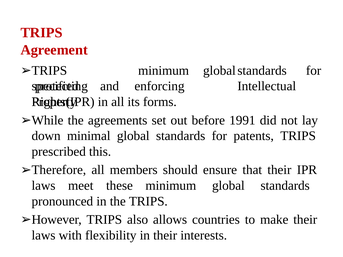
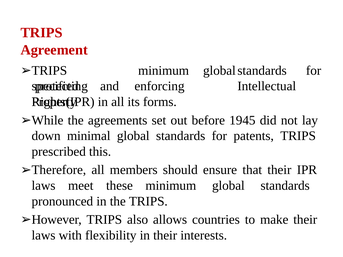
1991: 1991 -> 1945 (242, 120)
